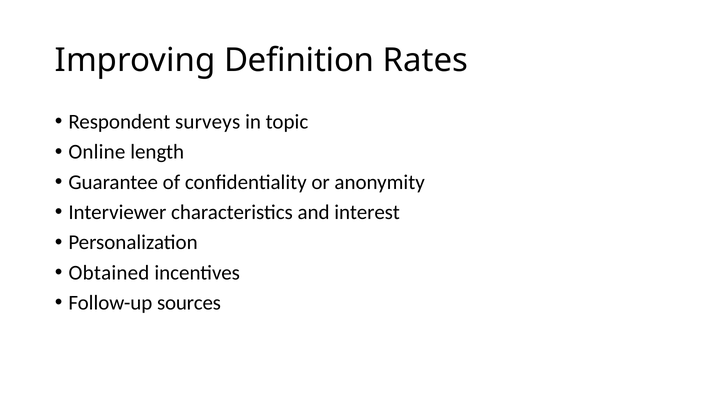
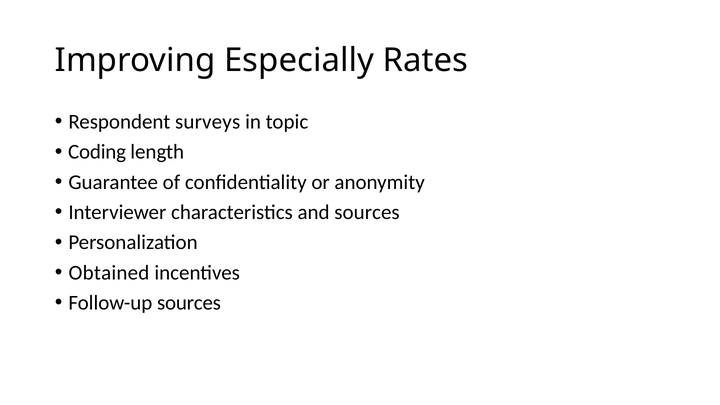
Definition: Definition -> Especially (299, 60)
Online: Online -> Coding (97, 152)
and interest: interest -> sources (367, 212)
